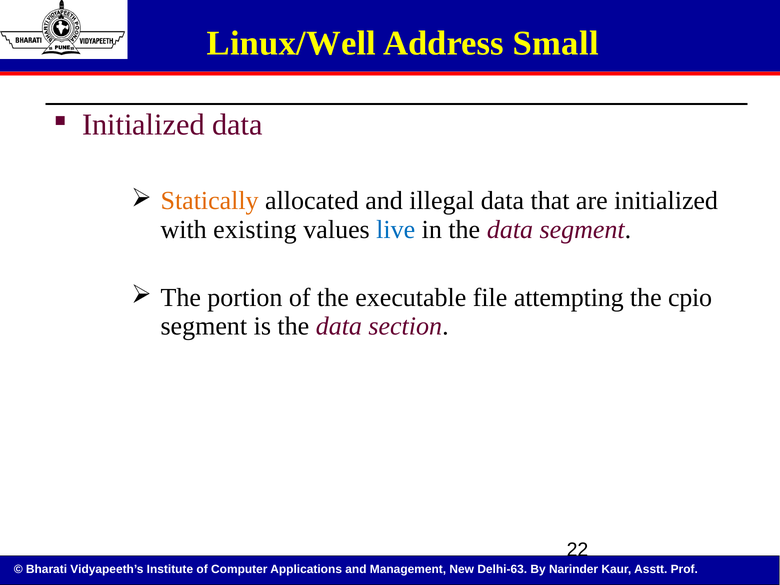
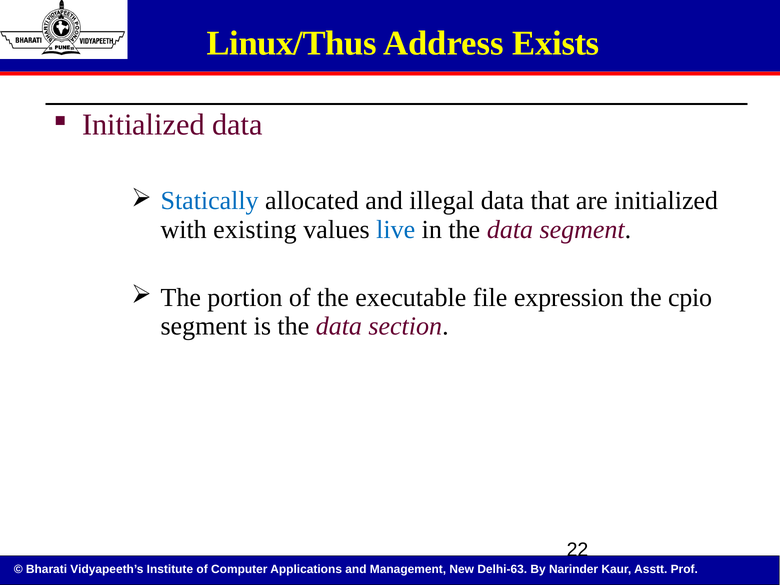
Linux/Well: Linux/Well -> Linux/Thus (292, 43)
Small: Small -> Exists (556, 43)
Statically colour: orange -> blue (210, 201)
attempting: attempting -> expression (569, 297)
